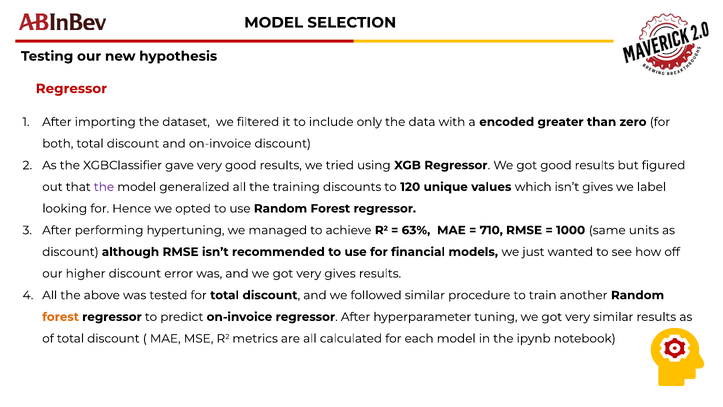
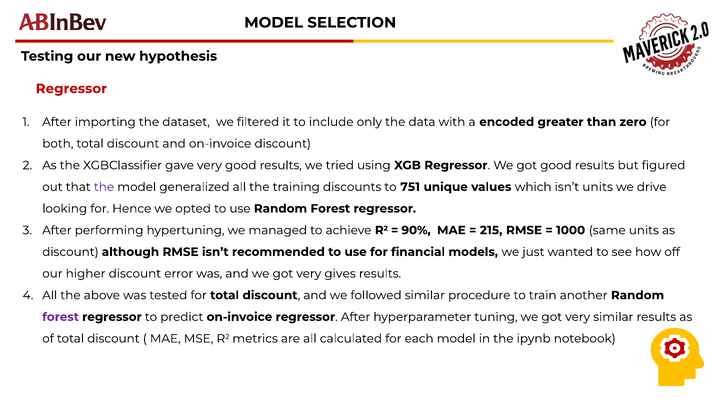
120: 120 -> 751 (410, 187)
isn’t gives: gives -> units (598, 187)
label: label -> drive (652, 187)
63%: 63% -> 90% (416, 230)
710: 710 -> 215 (491, 230)
forest colour: orange -> purple (61, 317)
